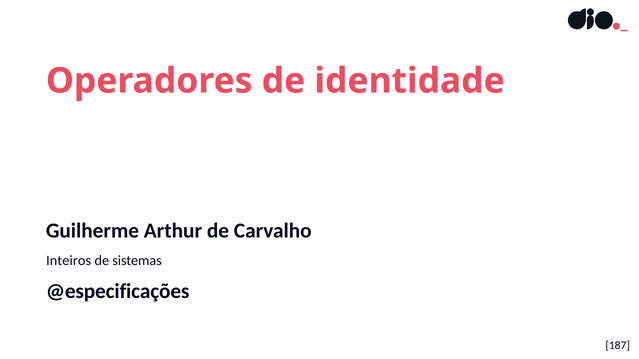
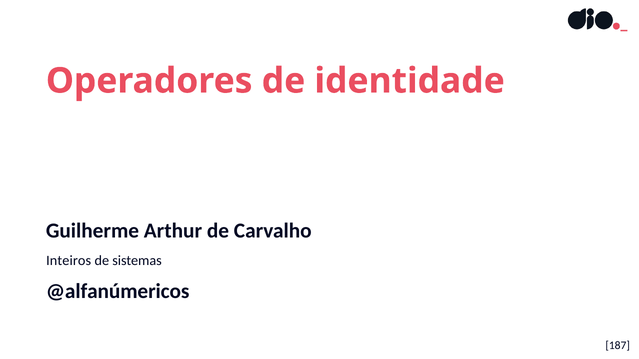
@especificações: @especificações -> @alfanúmericos (118, 291)
